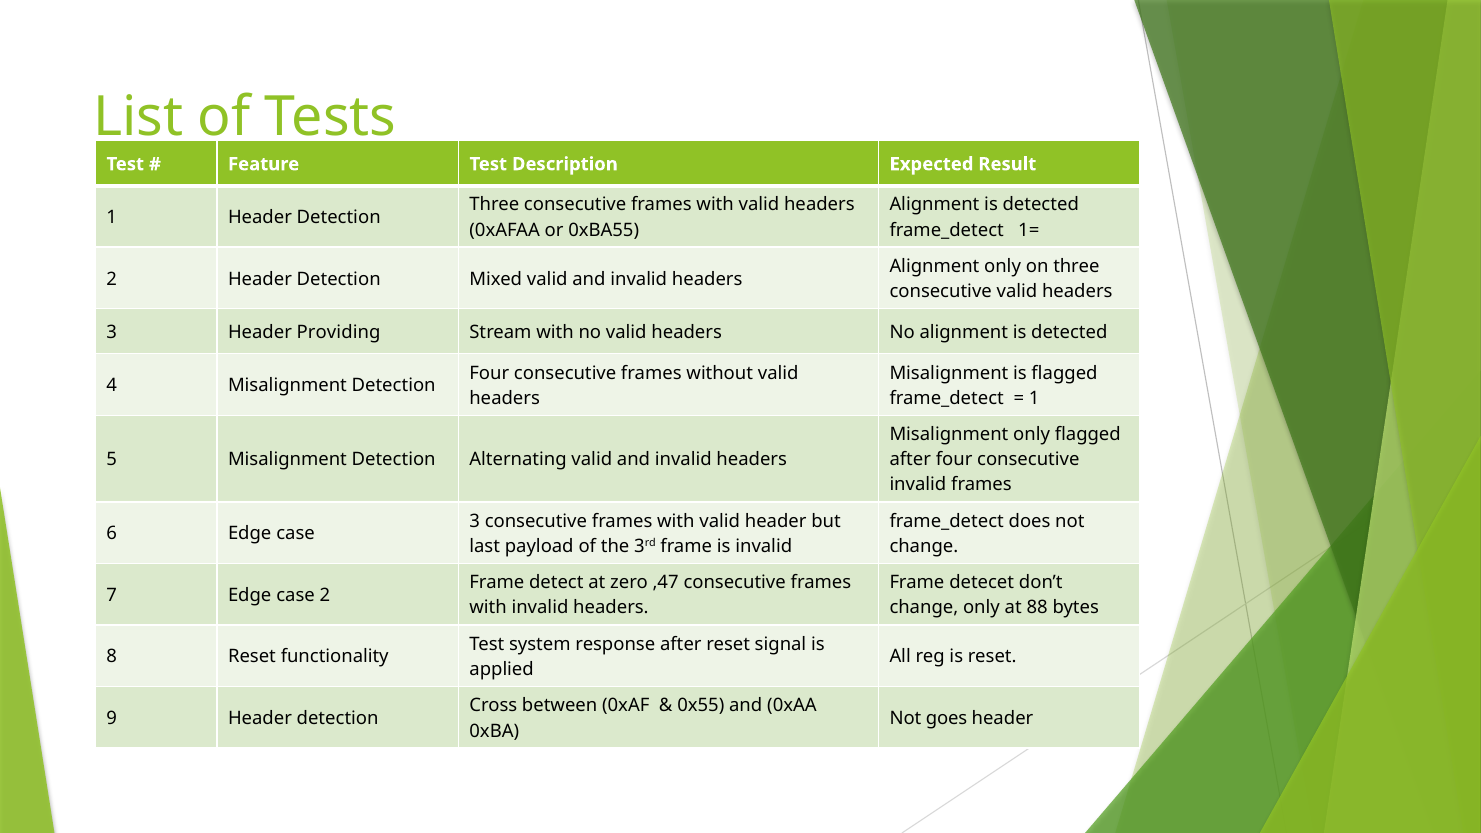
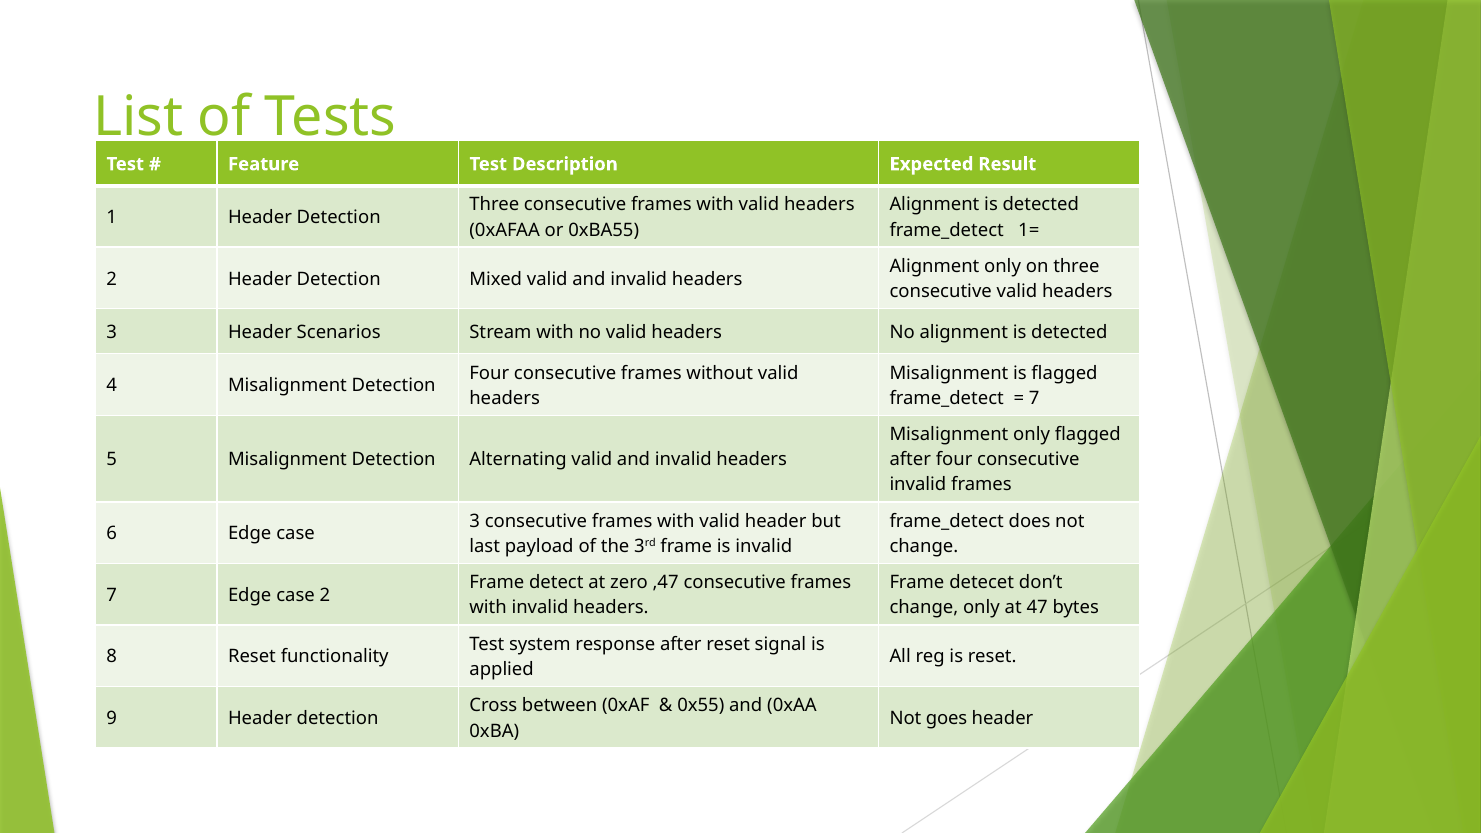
Providing: Providing -> Scenarios (339, 332)
1: 1 -> 7 (1034, 398)
88: 88 -> 47 (1037, 608)
